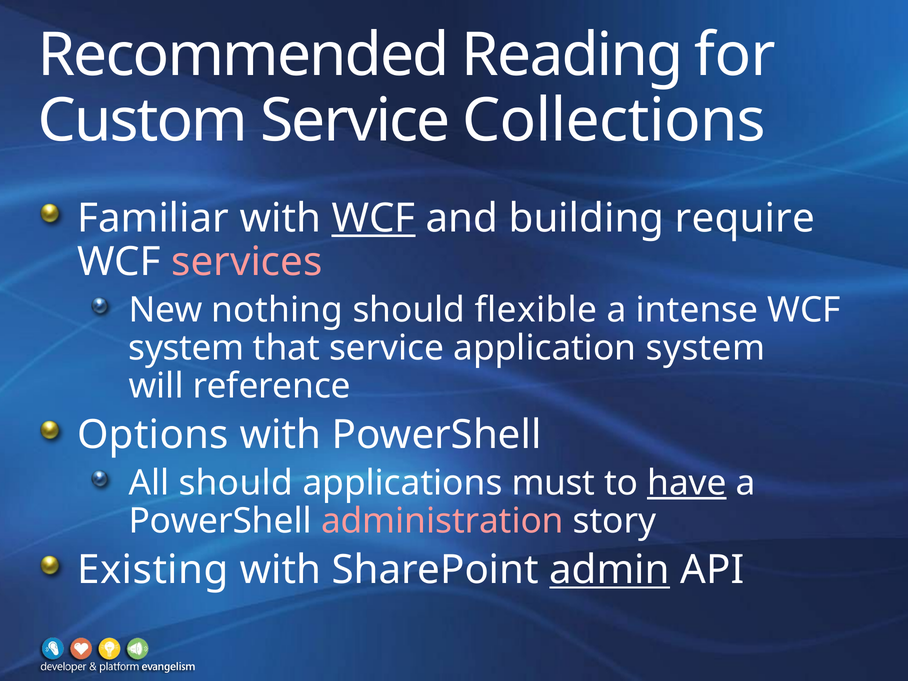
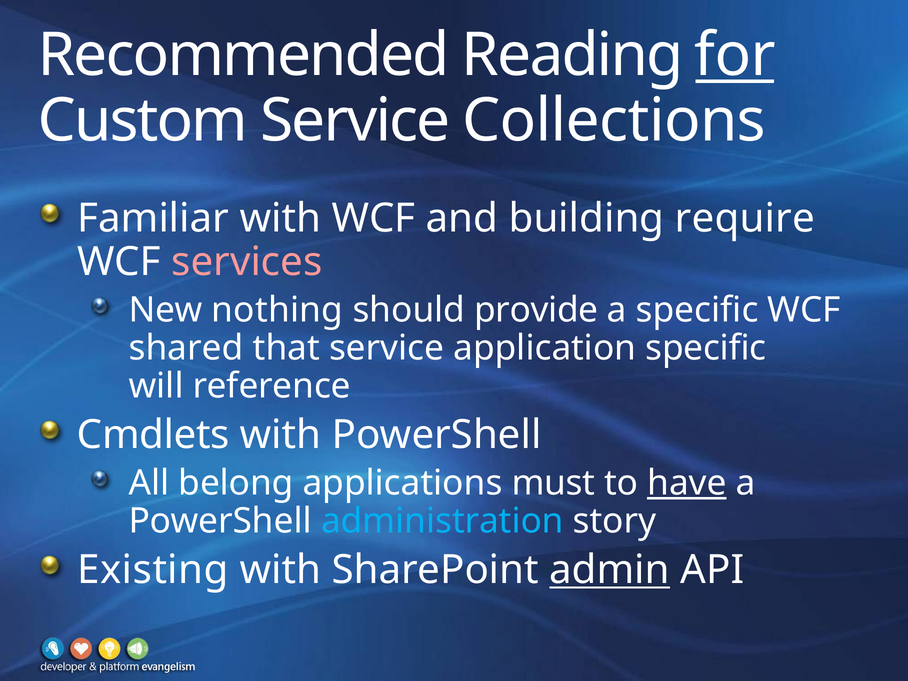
for underline: none -> present (735, 55)
WCF underline: present -> none (374, 218)
flexible: flexible -> provide (536, 310)
a intense: intense -> specific (697, 310)
system: system -> shared (186, 348)
application system: system -> specific (706, 348)
Options: Options -> Cmdlets (153, 435)
All should: should -> belong (236, 483)
administration colour: pink -> light blue (442, 521)
